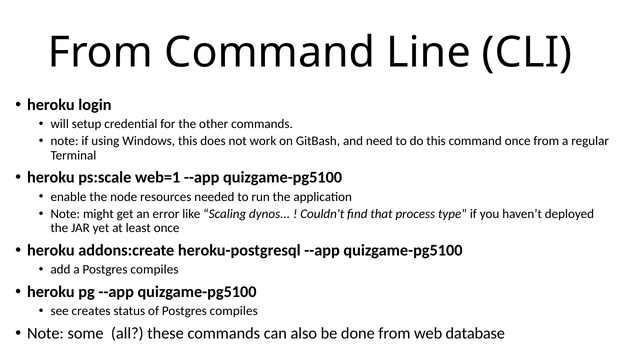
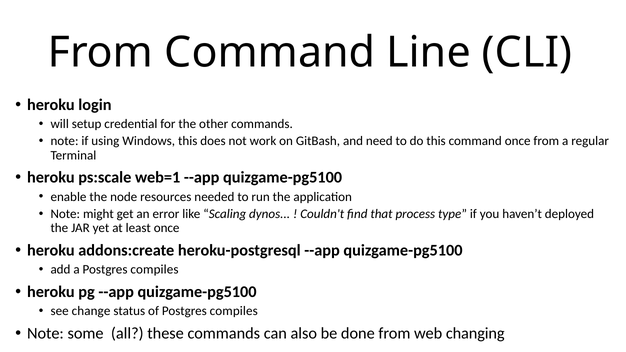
creates: creates -> change (91, 311)
database: database -> changing (475, 333)
